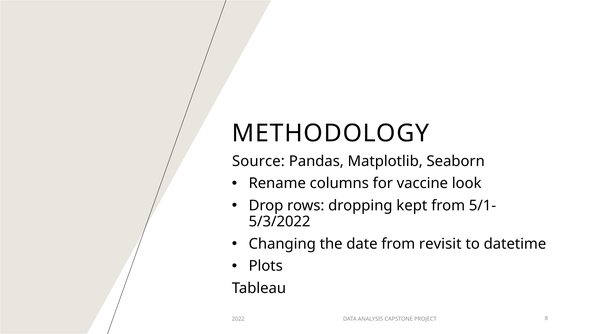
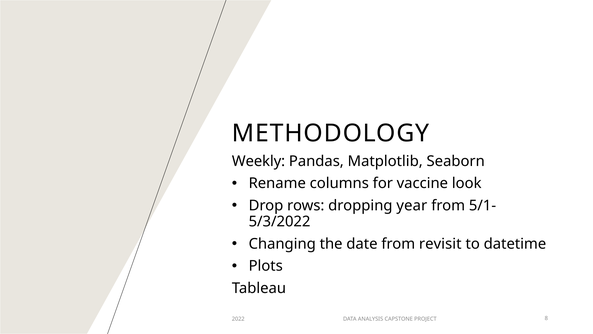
Source: Source -> Weekly (259, 161)
kept: kept -> year (412, 205)
